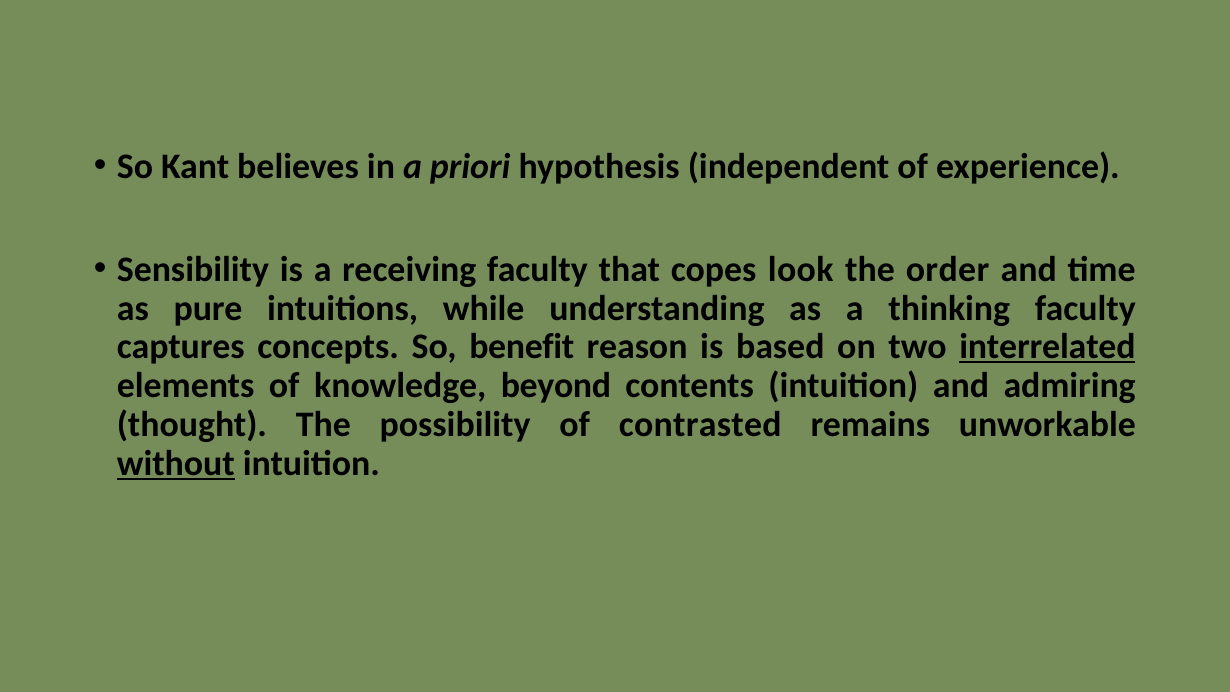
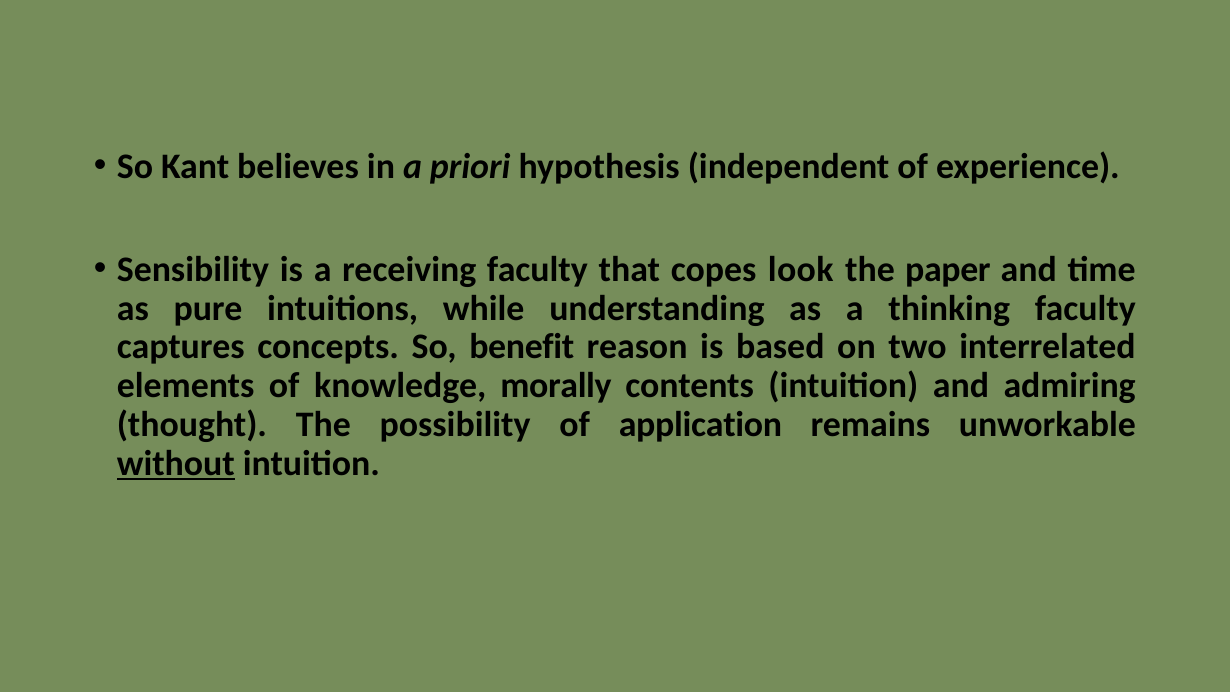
order: order -> paper (948, 269)
interrelated underline: present -> none (1047, 347)
beyond: beyond -> morally (556, 386)
contrasted: contrasted -> application (700, 424)
